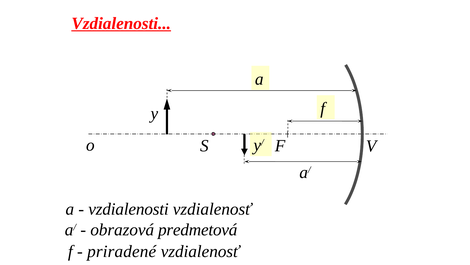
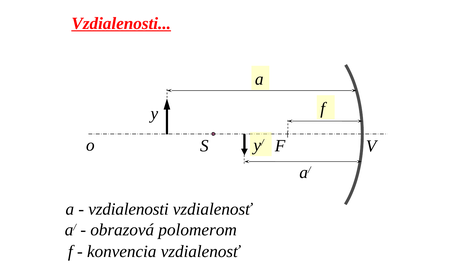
predmetová: predmetová -> polomerom (198, 229)
priradené: priradené -> konvencia (122, 251)
